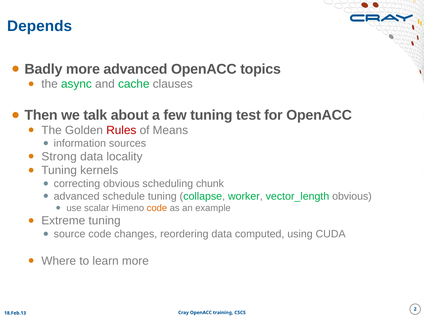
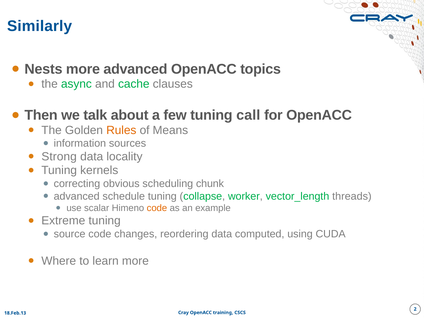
Depends: Depends -> Similarly (40, 26)
Badly: Badly -> Nests (43, 69)
test: test -> call (248, 115)
Rules colour: red -> orange (121, 130)
vector_length obvious: obvious -> threads (352, 196)
